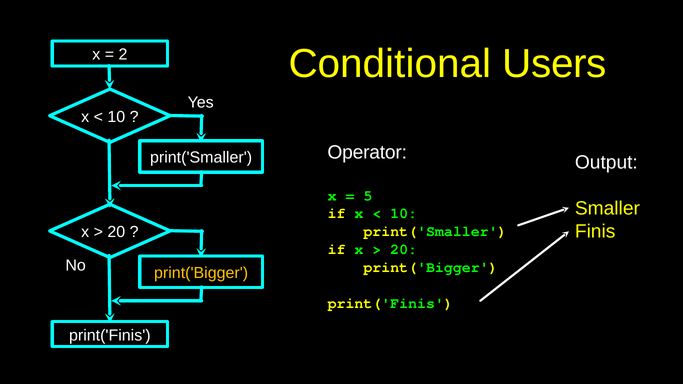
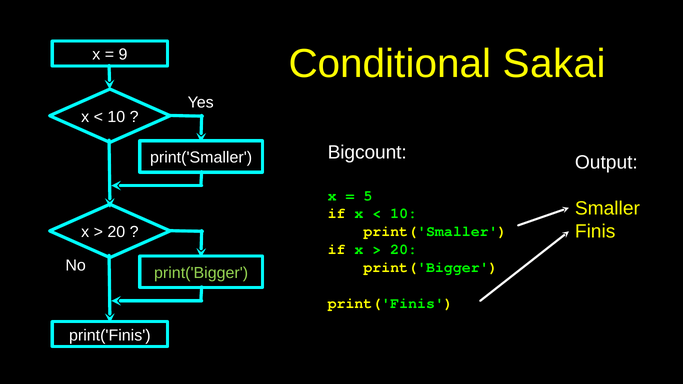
Users: Users -> Sakai (554, 64)
2: 2 -> 9 (123, 55)
Operator: Operator -> Bigcount (367, 152)
print('Bigger colour: yellow -> light green (201, 273)
